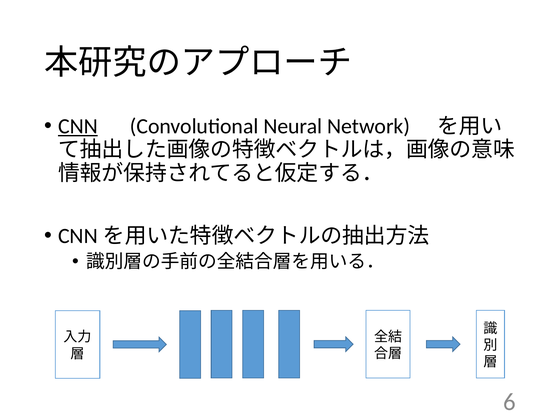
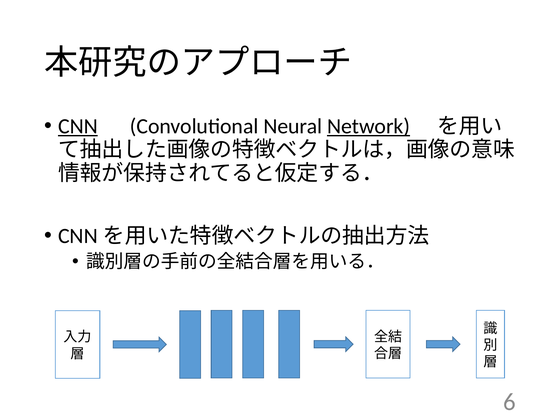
Network underline: none -> present (369, 126)
